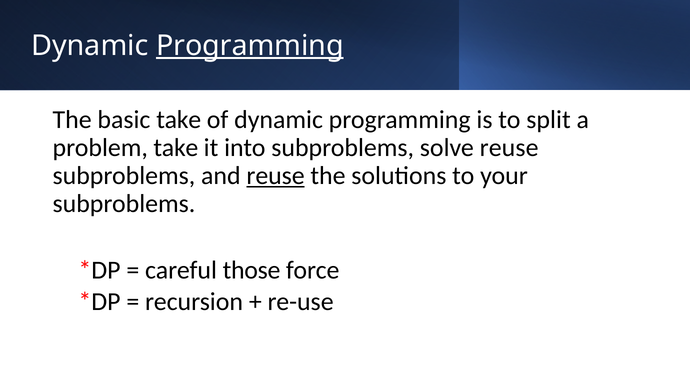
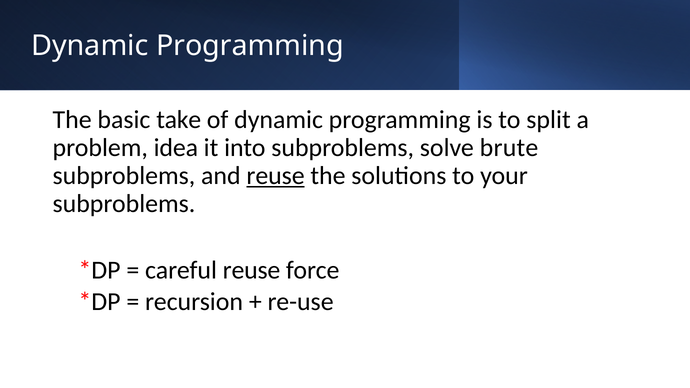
Programming underline: present -> none (250, 46)
problem take: take -> idea (176, 148)
solve reuse: reuse -> brute (509, 148)
careful those: those -> reuse (252, 270)
